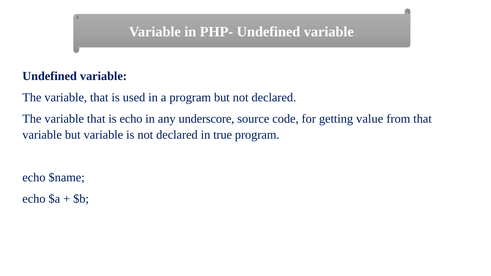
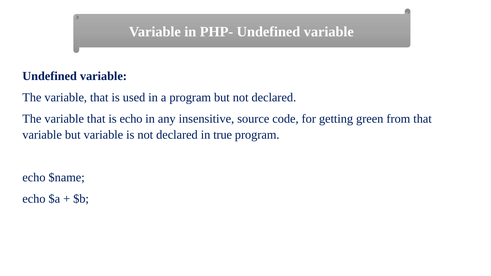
underscore: underscore -> insensitive (206, 119)
value: value -> green (370, 119)
